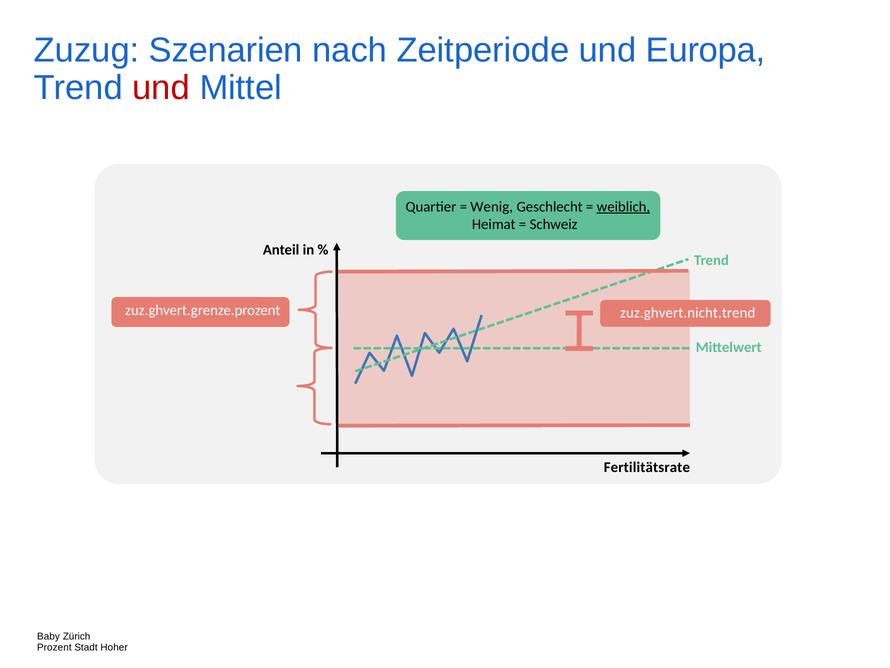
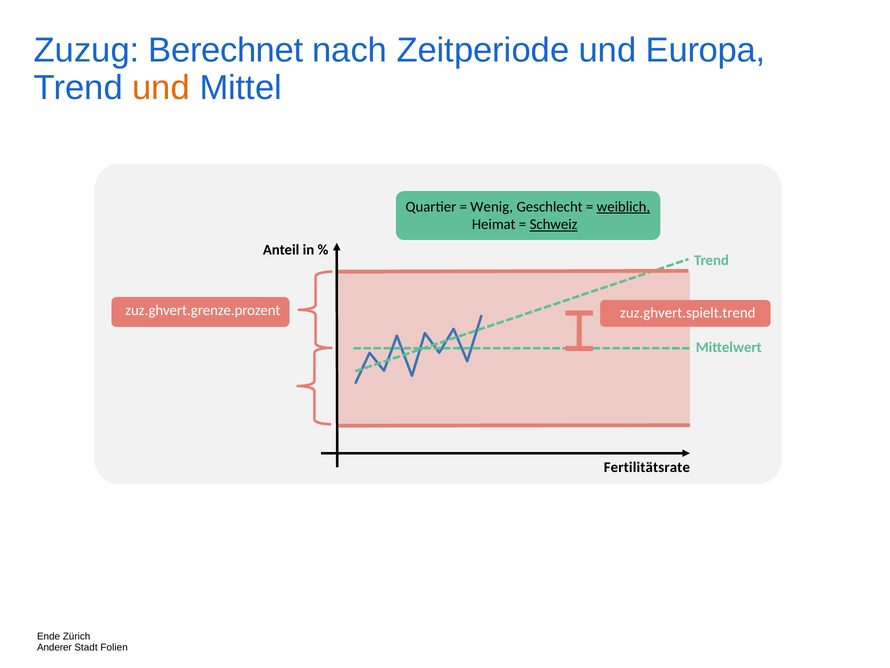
Szenarien: Szenarien -> Berechnet (226, 50)
und colour: red -> orange (161, 88)
Schweiz underline: none -> present (554, 224)
zuz.ghvert.nicht.trend: zuz.ghvert.nicht.trend -> zuz.ghvert.spielt.trend (688, 313)
Baby: Baby -> Ende (49, 636)
Prozent: Prozent -> Anderer (54, 647)
Hoher: Hoher -> Folien (114, 647)
